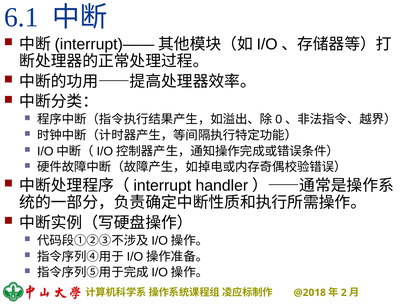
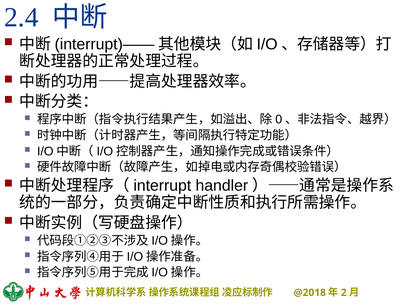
6.1: 6.1 -> 2.4 (21, 17)
